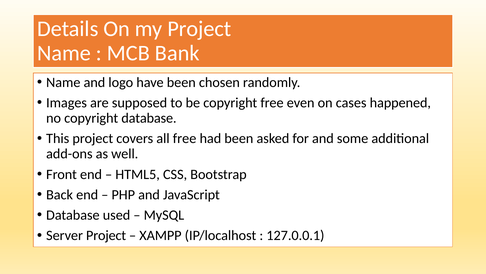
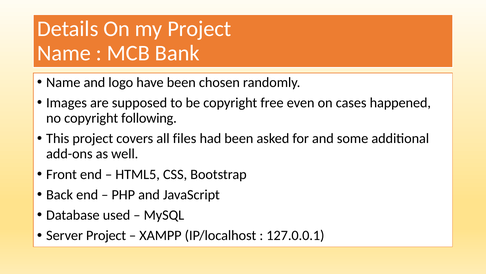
copyright database: database -> following (149, 118)
all free: free -> files (185, 138)
